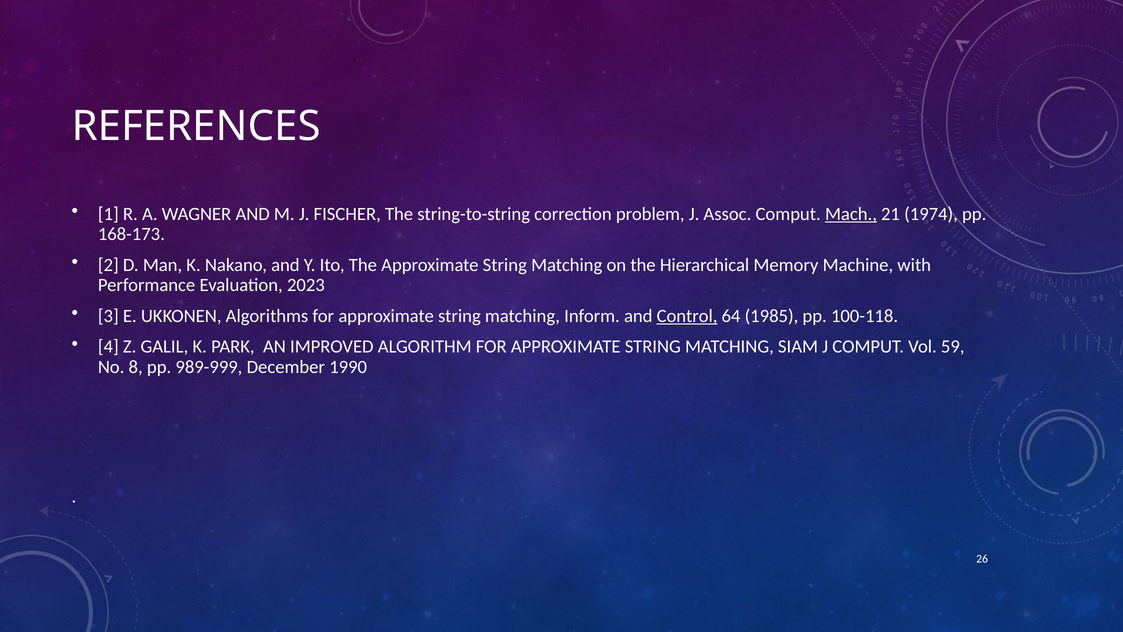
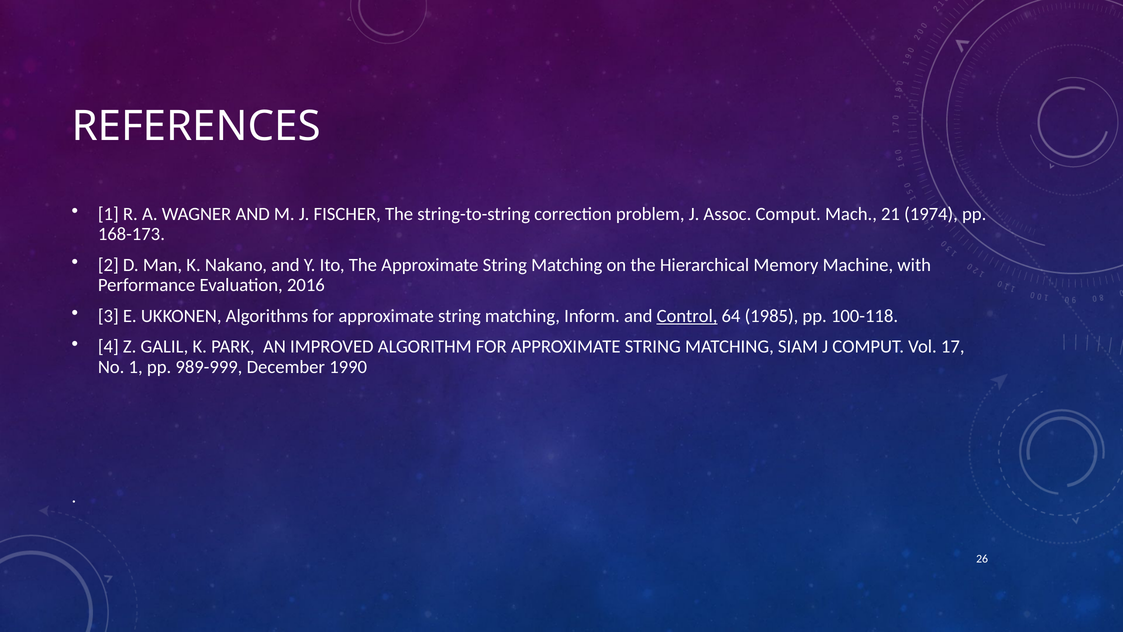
Mach underline: present -> none (851, 214)
2023: 2023 -> 2016 (306, 285)
59: 59 -> 17 (953, 347)
No 8: 8 -> 1 (136, 367)
